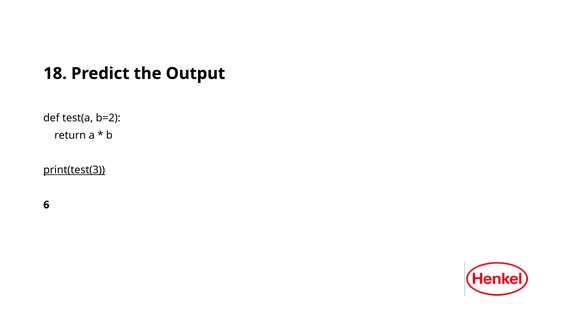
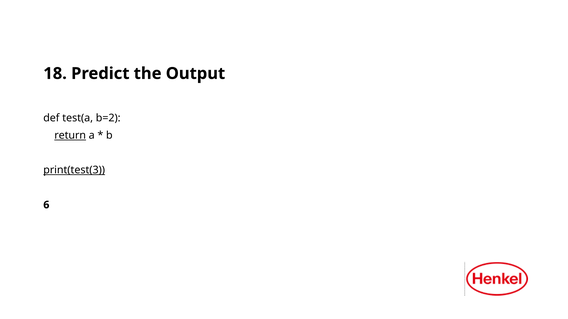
return underline: none -> present (70, 136)
